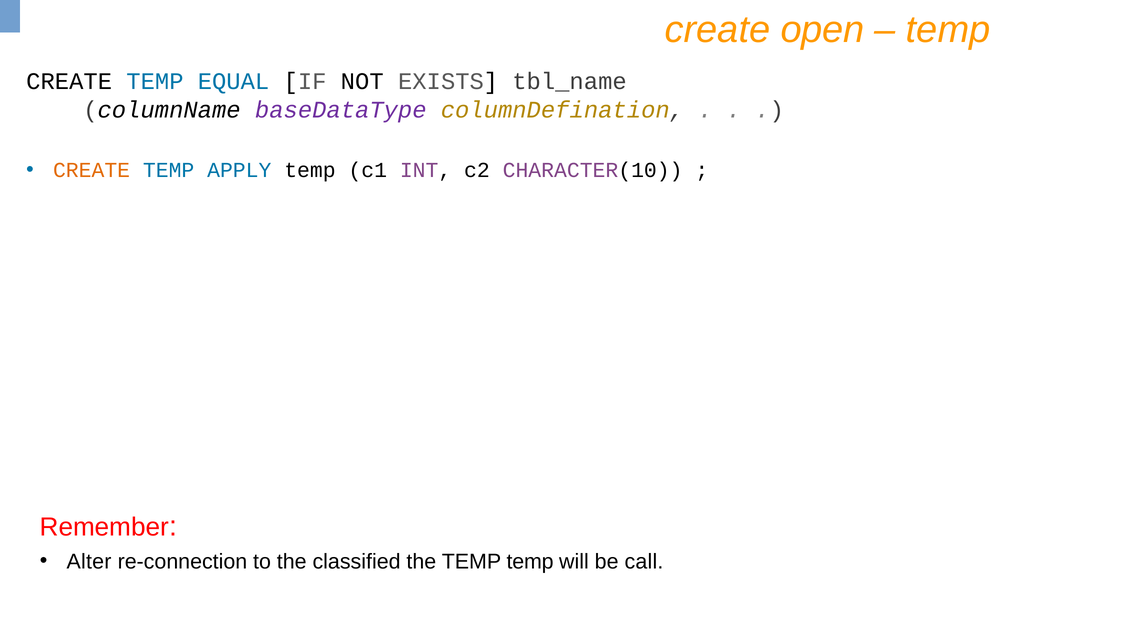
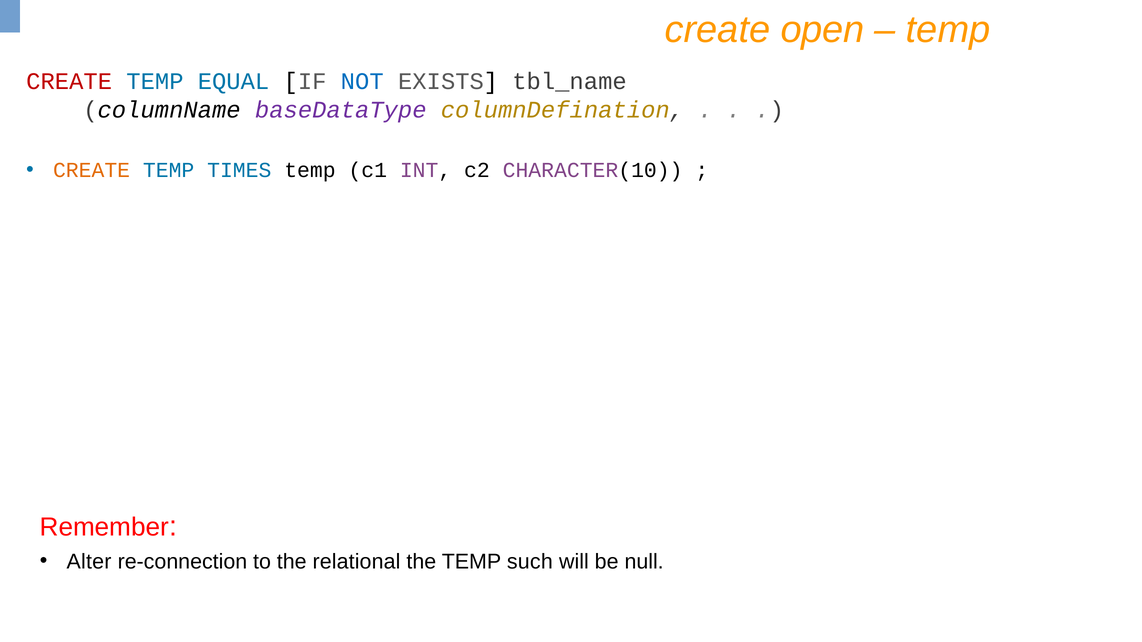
CREATE colour: black -> red (69, 81)
NOT colour: black -> blue (362, 81)
APPLY: APPLY -> TIMES (239, 170)
classified: classified -> relational (356, 562)
TEMP temp: temp -> such (530, 562)
call: call -> null (644, 562)
